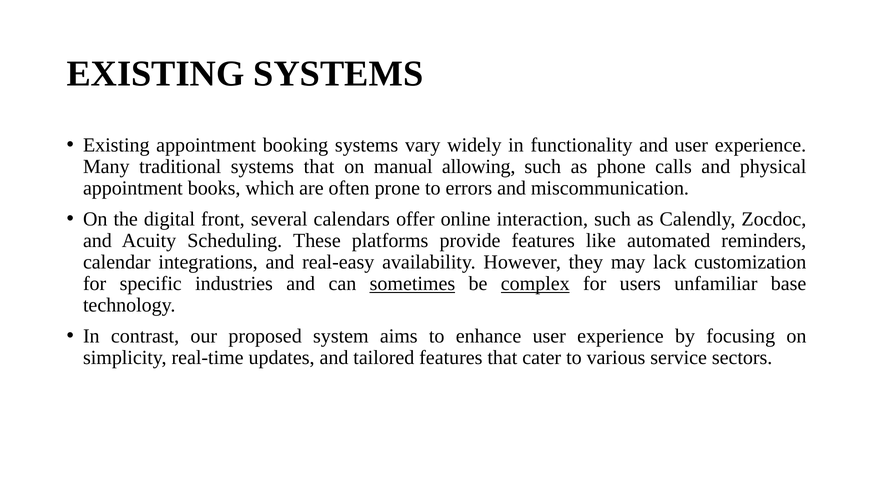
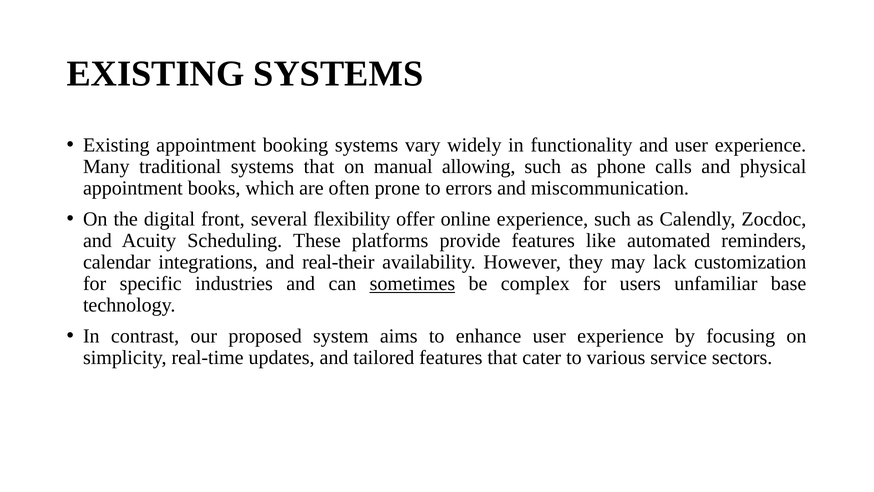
calendars: calendars -> flexibility (352, 219)
online interaction: interaction -> experience (542, 219)
real-easy: real-easy -> real-their (338, 262)
complex underline: present -> none (535, 284)
